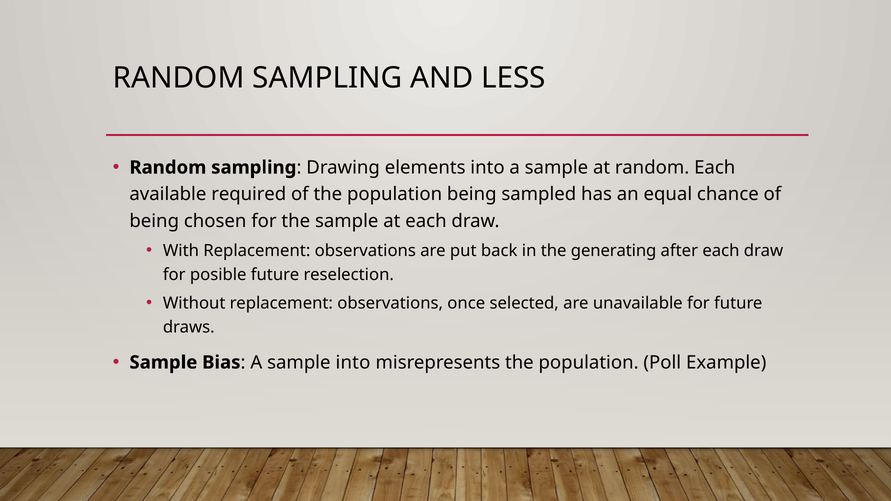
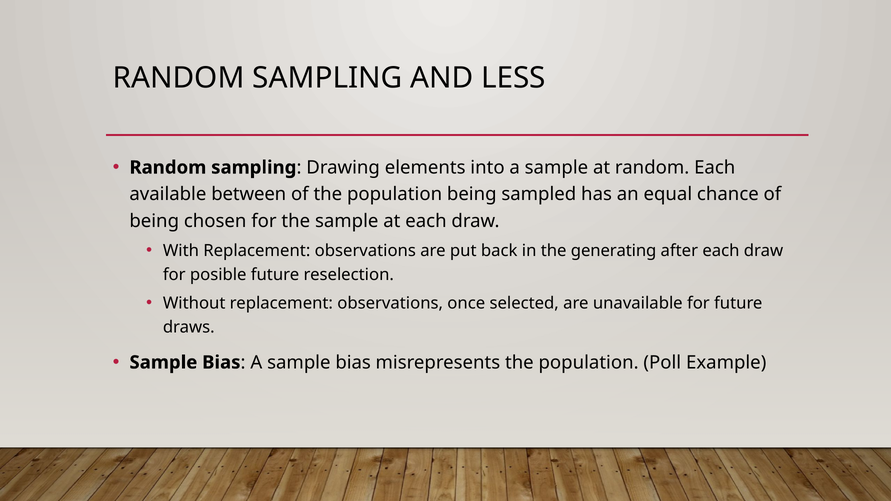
required: required -> between (249, 194)
A sample into: into -> bias (353, 363)
